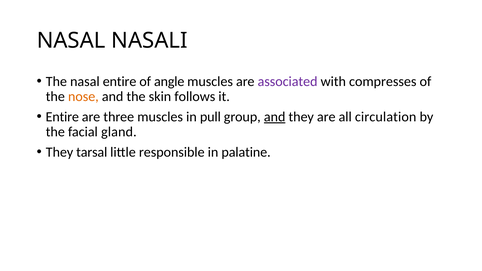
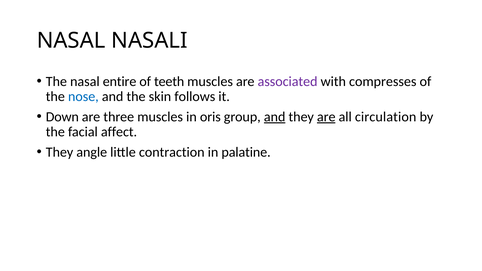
angle: angle -> teeth (169, 81)
nose colour: orange -> blue (83, 97)
Entire: Entire -> Down (62, 117)
pull: pull -> oris (210, 117)
are underline: none -> present (326, 117)
gland: gland -> affect (119, 132)
tarsal: tarsal -> angle (92, 152)
responsible: responsible -> contraction (172, 152)
